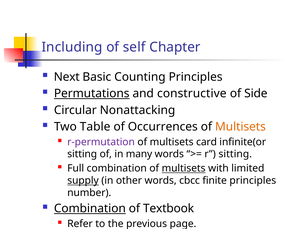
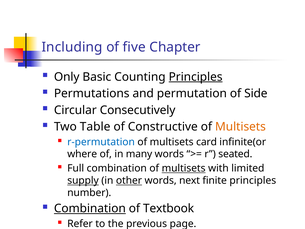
self: self -> five (134, 47)
Next: Next -> Only (67, 77)
Principles underline: none -> present (196, 77)
Permutations underline: present -> none (92, 93)
constructive: constructive -> permutation (192, 93)
Nonattacking: Nonattacking -> Consecutively (138, 110)
Occurrences: Occurrences -> Constructive (163, 127)
r-permutation colour: purple -> blue (101, 142)
sitting: sitting -> where (82, 154)
r sitting: sitting -> seated (235, 154)
other underline: none -> present (129, 180)
cbcc: cbcc -> next (190, 180)
